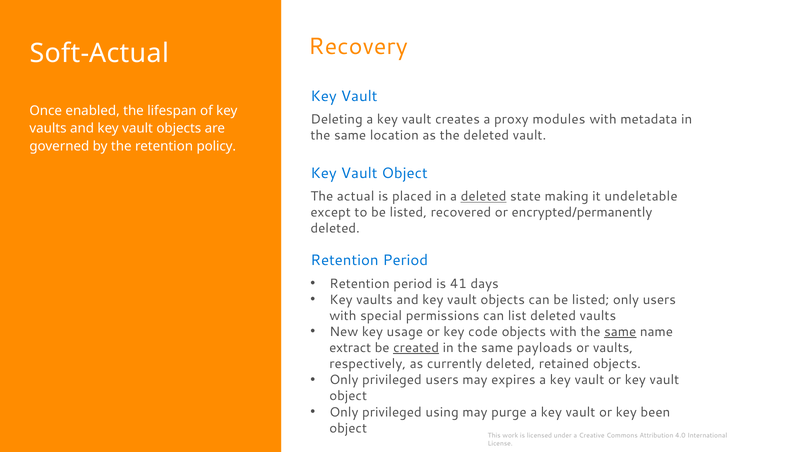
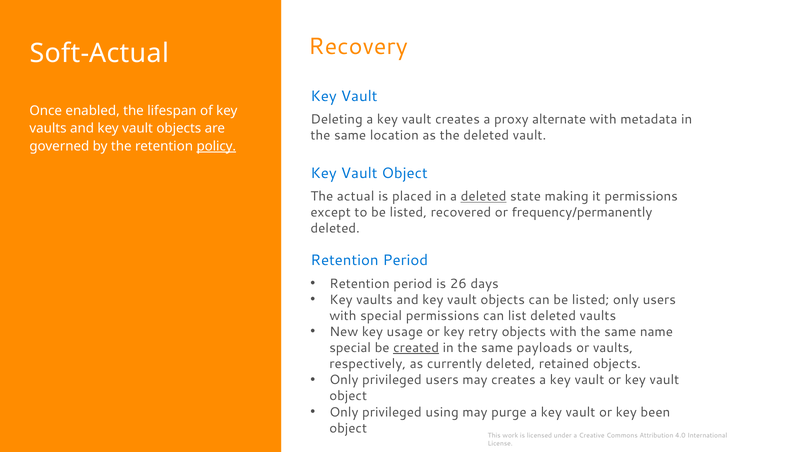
modules: modules -> alternate (559, 119)
policy underline: none -> present (216, 146)
it undeletable: undeletable -> permissions (641, 197)
encrypted/permanently: encrypted/permanently -> frequency/permanently (582, 213)
41: 41 -> 26 (458, 284)
code: code -> retry (483, 332)
same underline: present -> none (620, 332)
extract: extract -> special (350, 348)
may expires: expires -> creates (513, 380)
